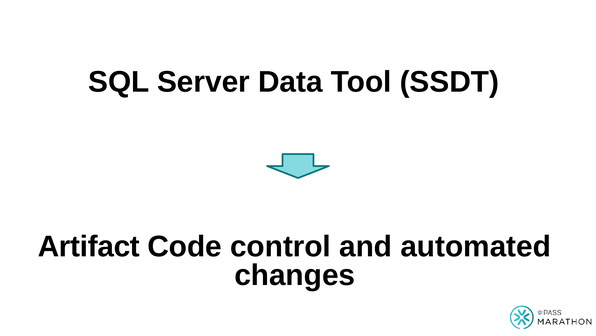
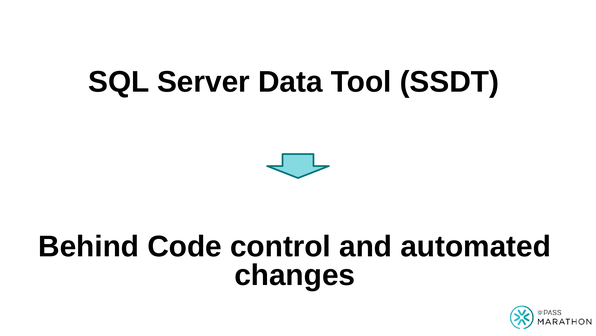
Artifact: Artifact -> Behind (89, 246)
